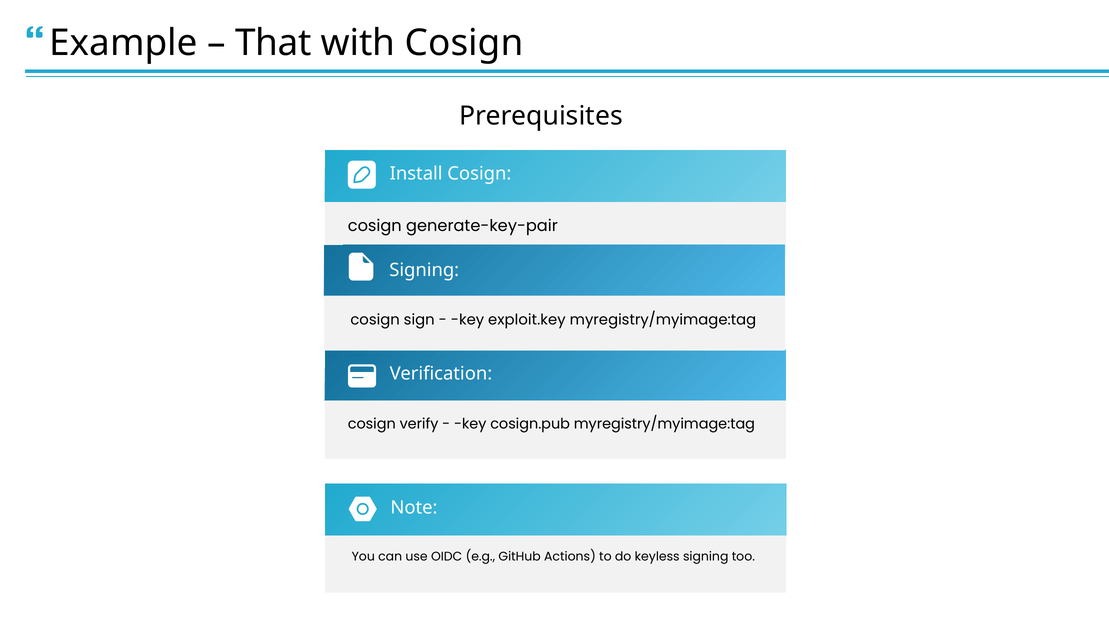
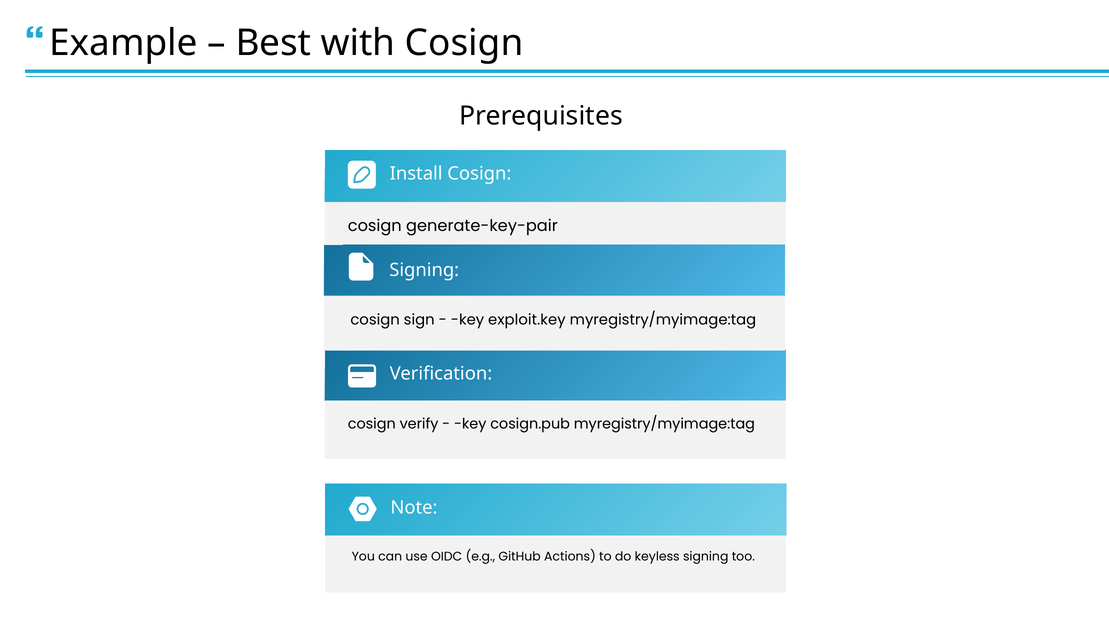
That: That -> Best (273, 43)
